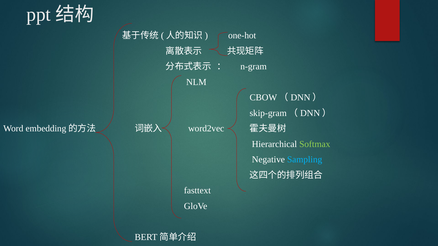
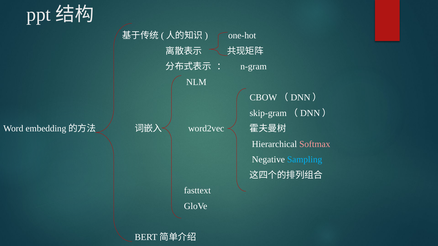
Softmax colour: light green -> pink (315, 144)
